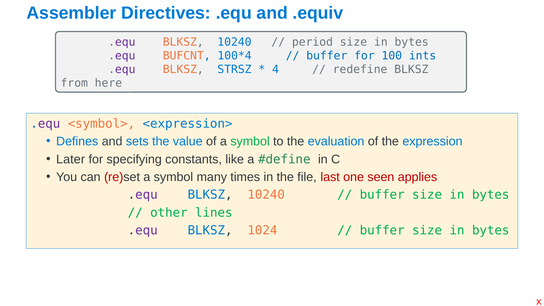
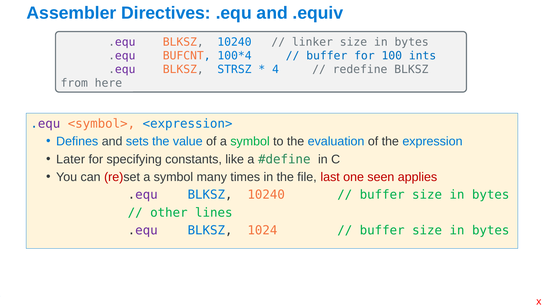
period: period -> linker (312, 42)
